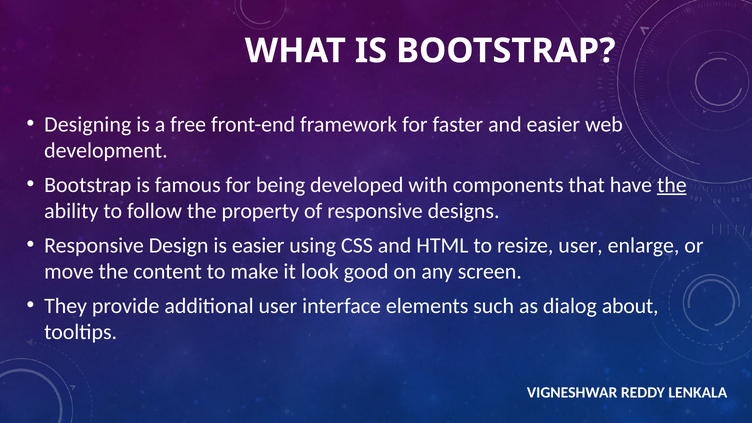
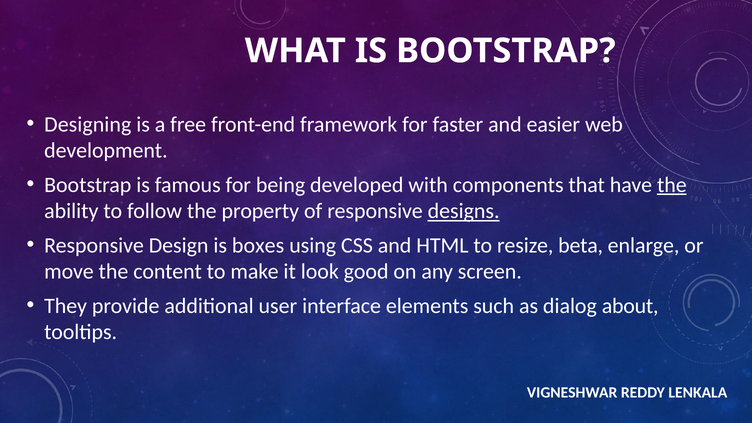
designs underline: none -> present (464, 211)
is easier: easier -> boxes (258, 245)
resize user: user -> beta (581, 245)
